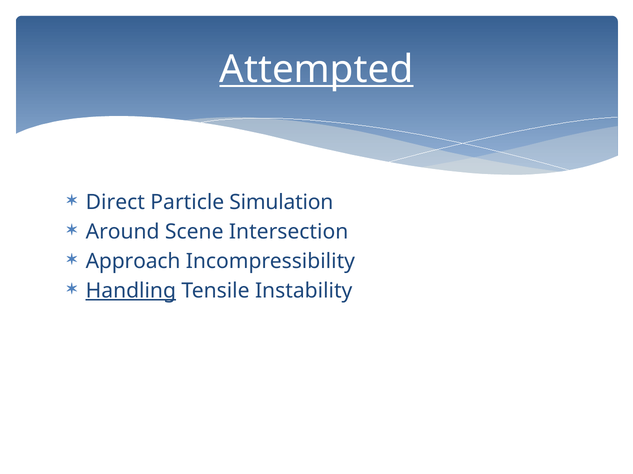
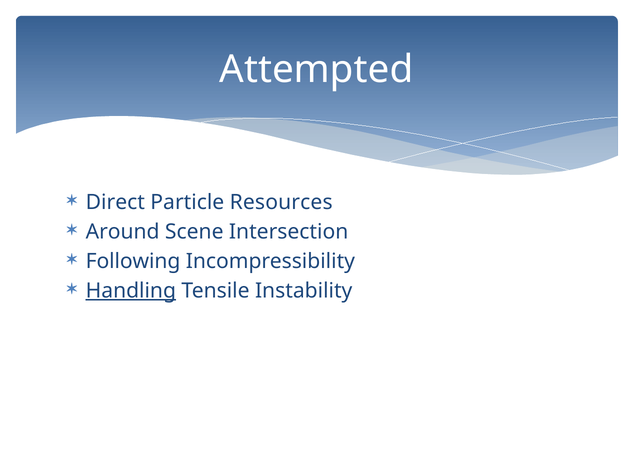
Attempted underline: present -> none (316, 69)
Simulation: Simulation -> Resources (281, 203)
Approach: Approach -> Following (133, 262)
